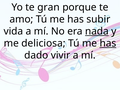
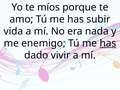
gran: gran -> míos (49, 7)
nada underline: present -> none (97, 31)
deliciosa: deliciosa -> enemigo (43, 43)
